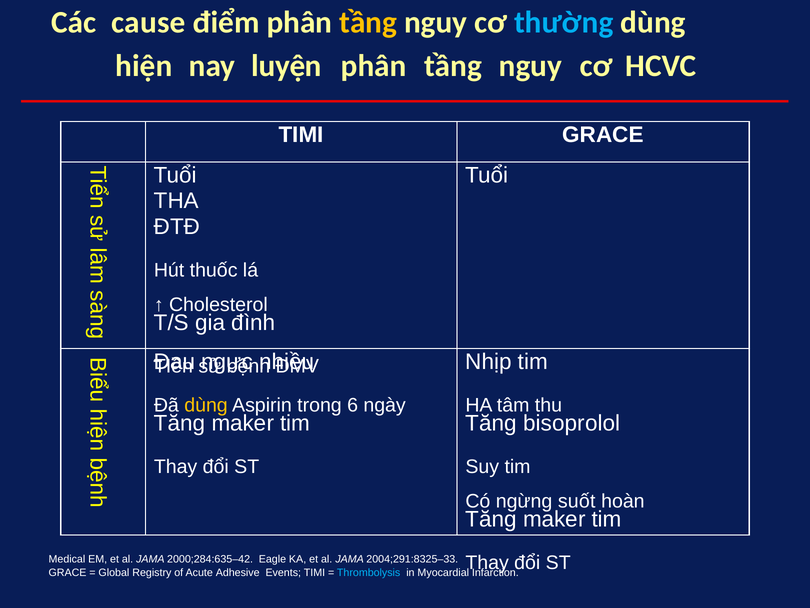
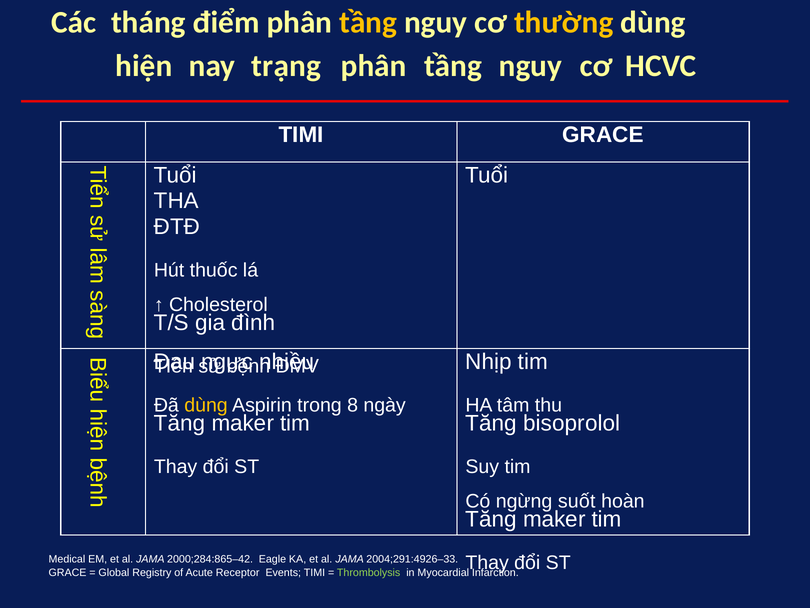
cause: cause -> tháng (148, 23)
thường colour: light blue -> yellow (564, 23)
luyện: luyện -> trạng (286, 66)
6: 6 -> 8 (353, 405)
2000;284:635–42: 2000;284:635–42 -> 2000;284:865–42 (210, 559)
2004;291:8325–33: 2004;291:8325–33 -> 2004;291:4926–33 (412, 559)
Adhesive: Adhesive -> Receptor (238, 572)
Thrombolysis colour: light blue -> light green (369, 572)
